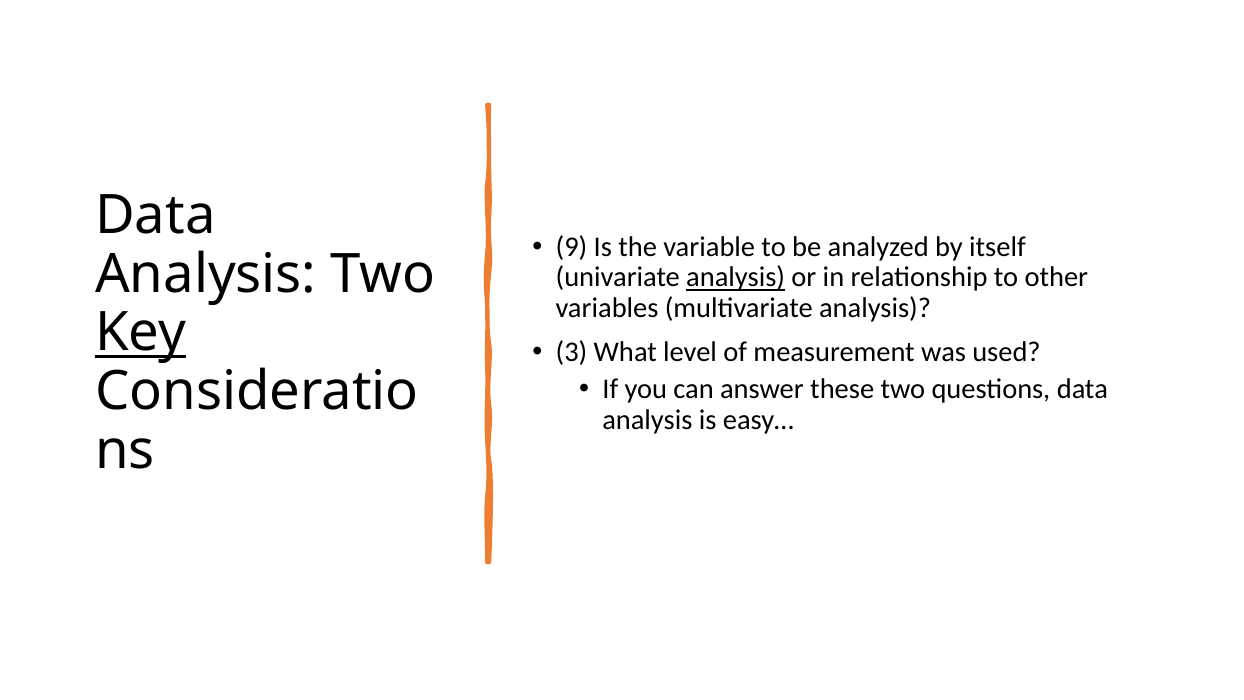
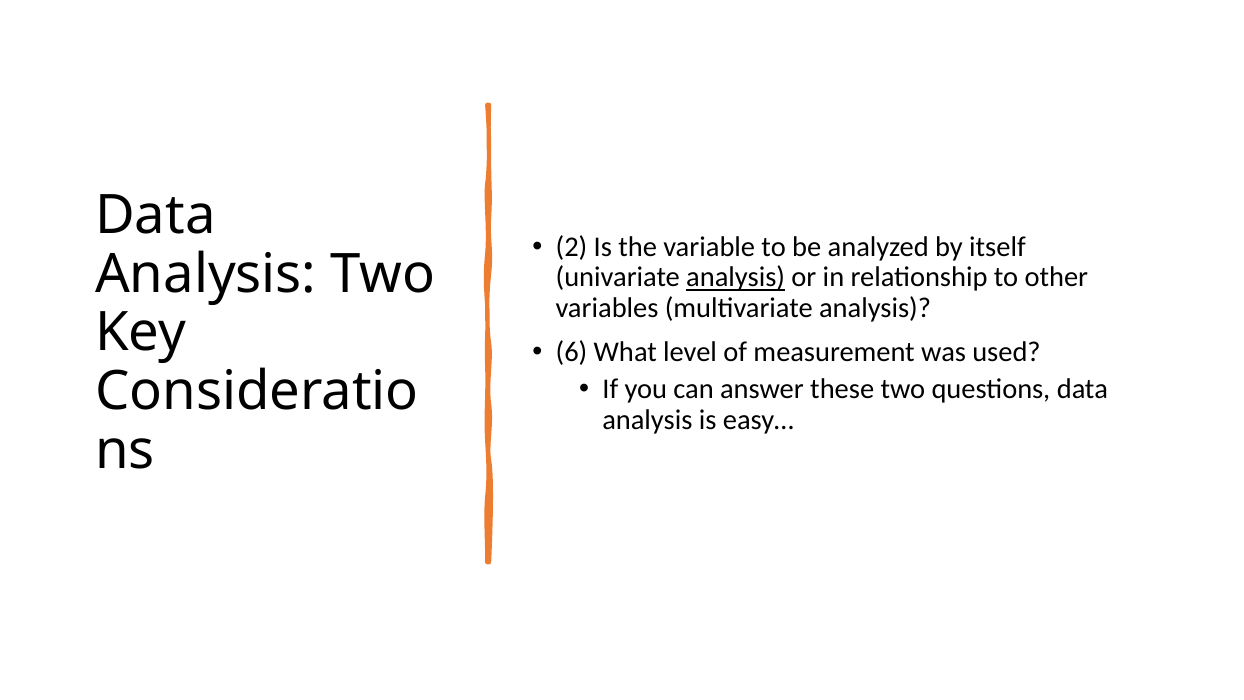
9: 9 -> 2 (572, 247)
Key underline: present -> none (141, 333)
3: 3 -> 6 (572, 352)
